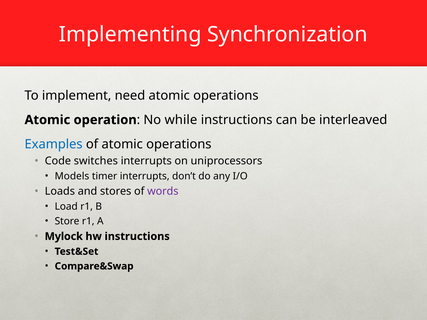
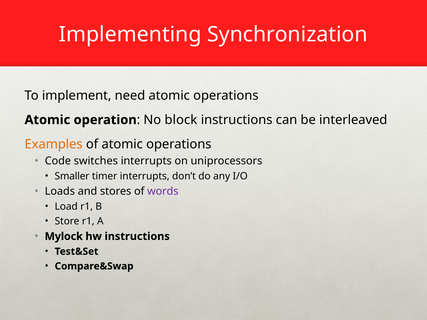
while: while -> block (181, 120)
Examples colour: blue -> orange (54, 144)
Models: Models -> Smaller (72, 176)
